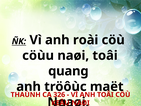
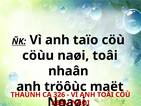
roài: roài -> taïo (86, 40)
quang: quang -> nhaân (68, 71)
